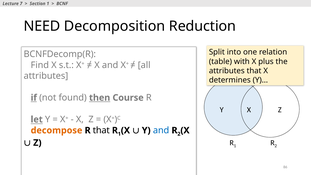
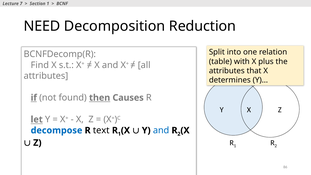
Course: Course -> Causes (128, 98)
decompose colour: orange -> blue (57, 130)
R that: that -> text (101, 130)
